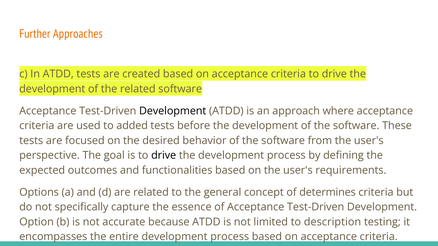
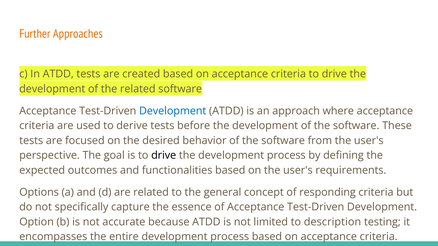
Development colour: black -> blue (173, 111)
added: added -> derive (132, 126)
determines: determines -> responding (328, 193)
